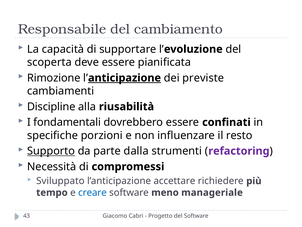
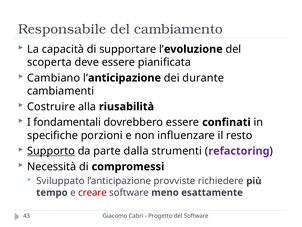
Rimozione: Rimozione -> Cambiano (54, 78)
anticipazione underline: present -> none (125, 78)
previste: previste -> durante (203, 78)
Discipline: Discipline -> Costruire (51, 106)
accettare: accettare -> provviste (174, 181)
creare colour: blue -> red (92, 192)
manageriale: manageriale -> esattamente (212, 192)
